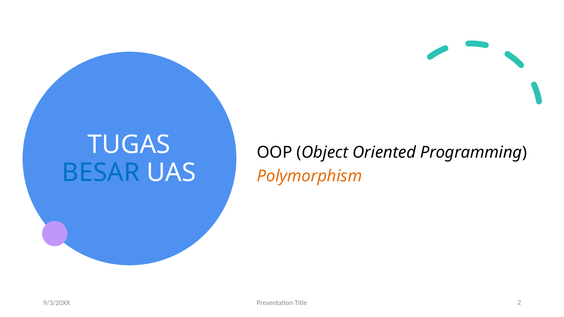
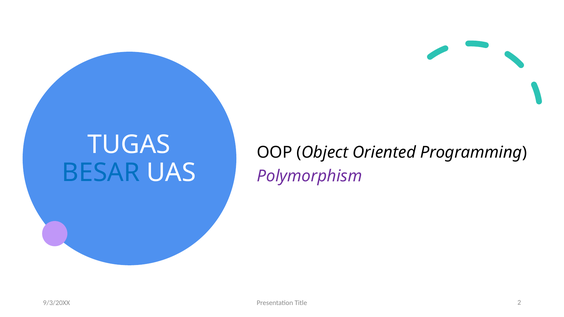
Polymorphism colour: orange -> purple (309, 176)
